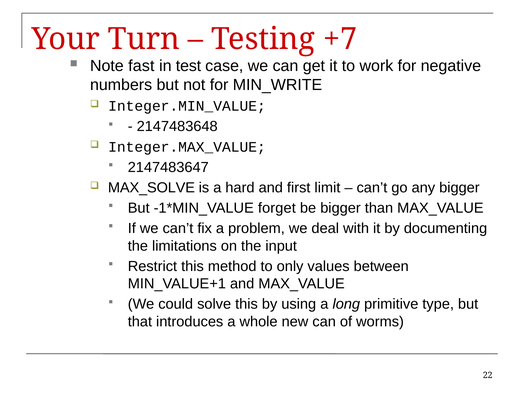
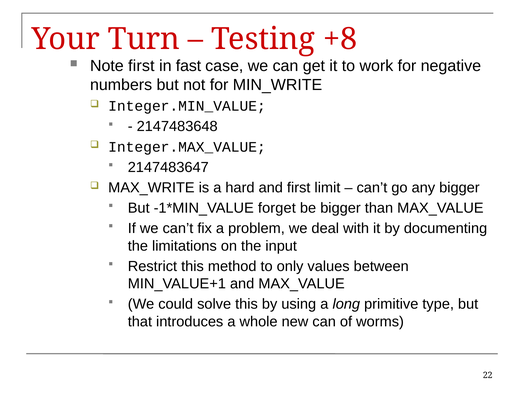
+7: +7 -> +8 (340, 39)
Note fast: fast -> first (141, 66)
test: test -> fast (188, 66)
MAX_SOLVE: MAX_SOLVE -> MAX_WRITE (151, 188)
